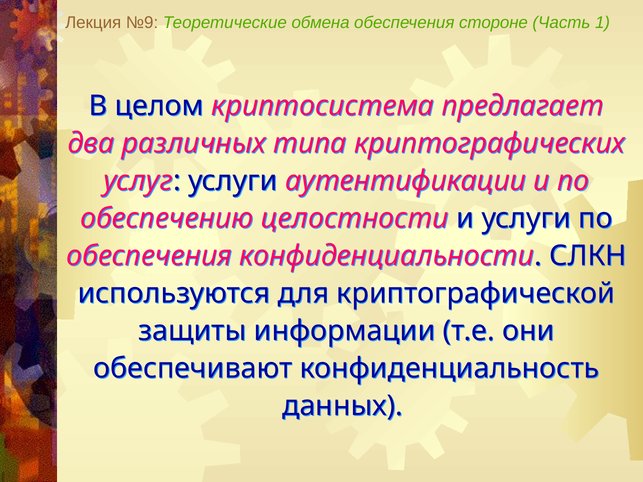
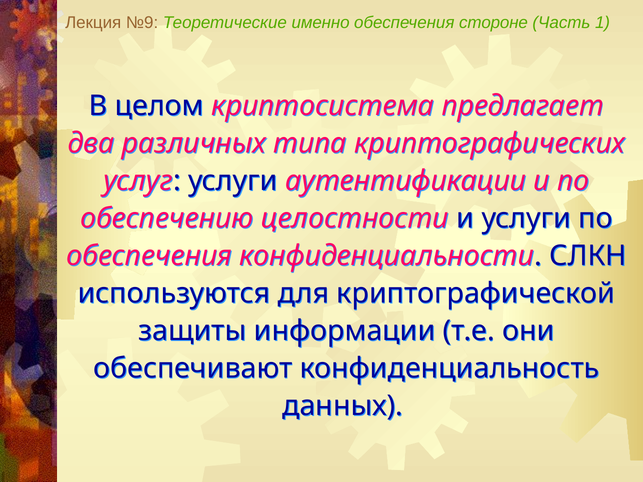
обмена: обмена -> именно (321, 23)
